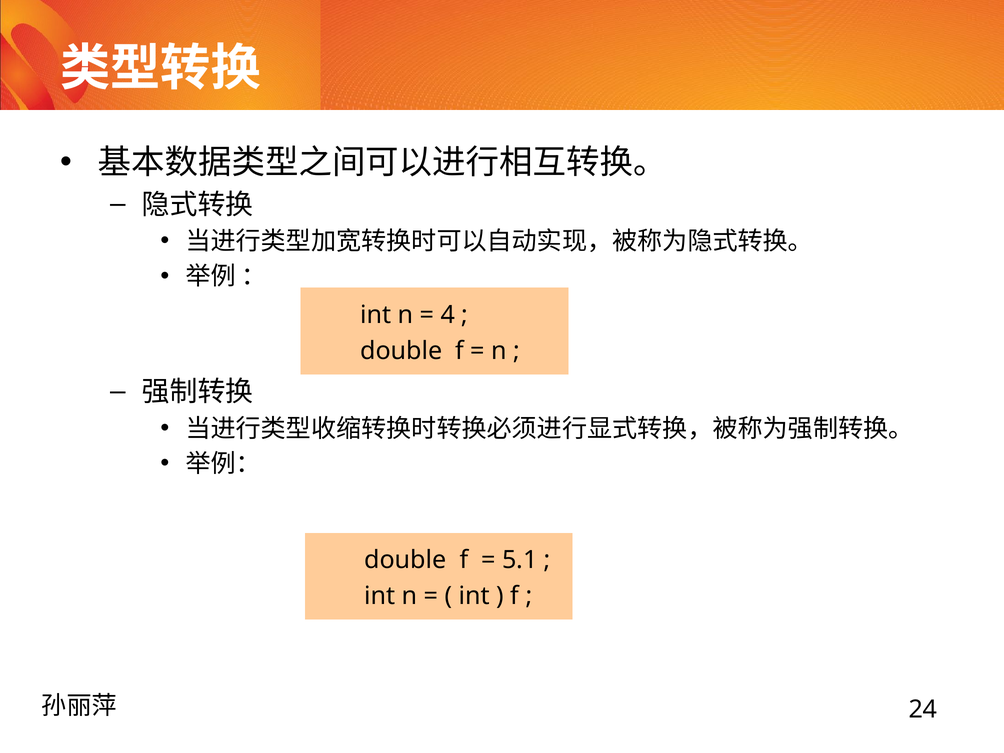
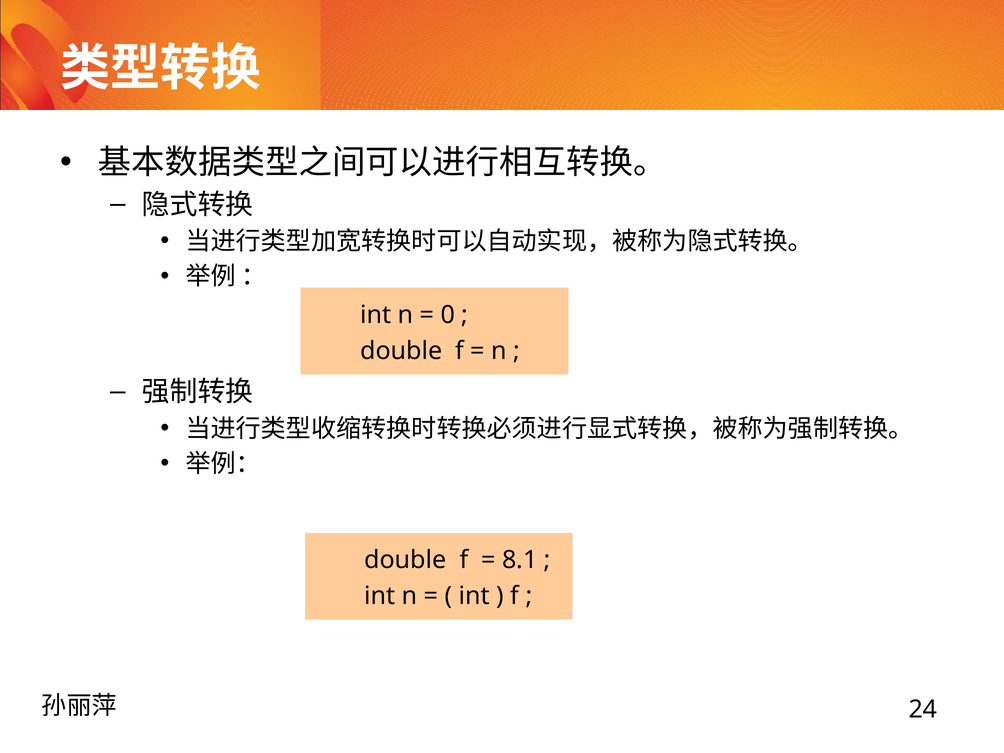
4: 4 -> 0 (448, 315)
5.1: 5.1 -> 8.1 (520, 560)
